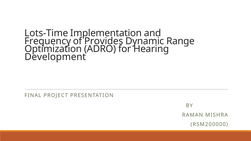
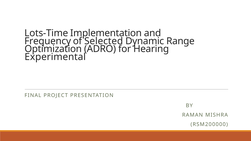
Provides: Provides -> Selected (104, 41)
Development: Development -> Experimental (55, 57)
